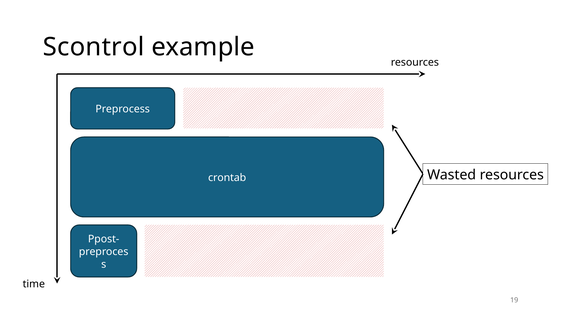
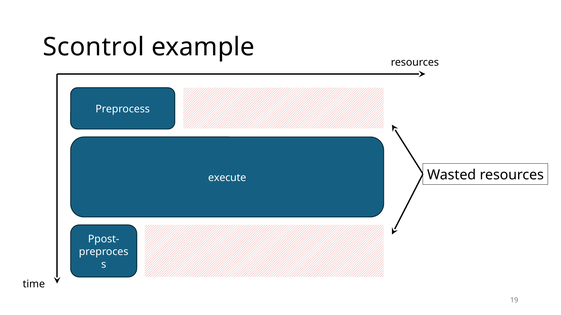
crontab: crontab -> execute (227, 178)
